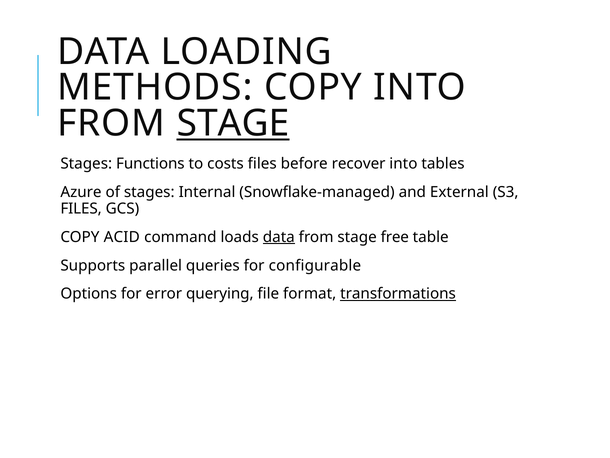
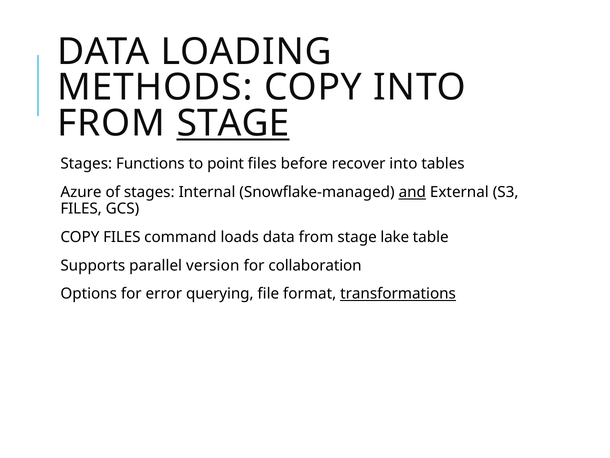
costs: costs -> point (226, 164)
and underline: none -> present (412, 192)
COPY ACID: ACID -> FILES (122, 237)
data underline: present -> none (279, 237)
free: free -> lake (395, 237)
queries: queries -> version (213, 265)
configurable: configurable -> collaboration (315, 265)
